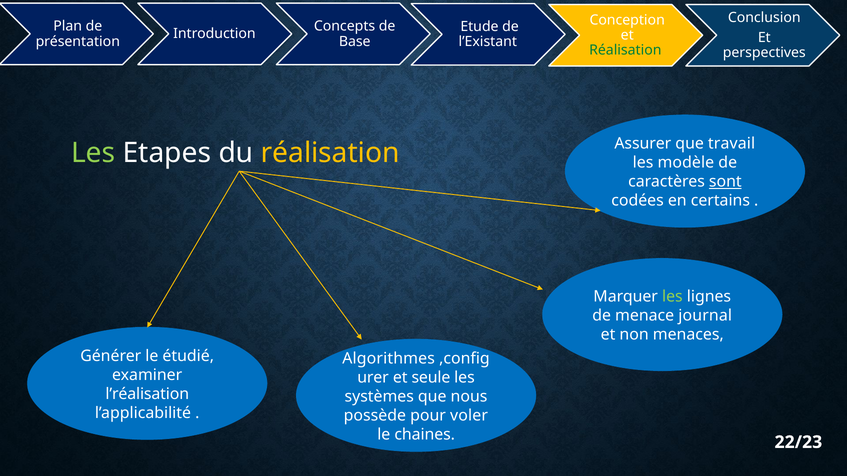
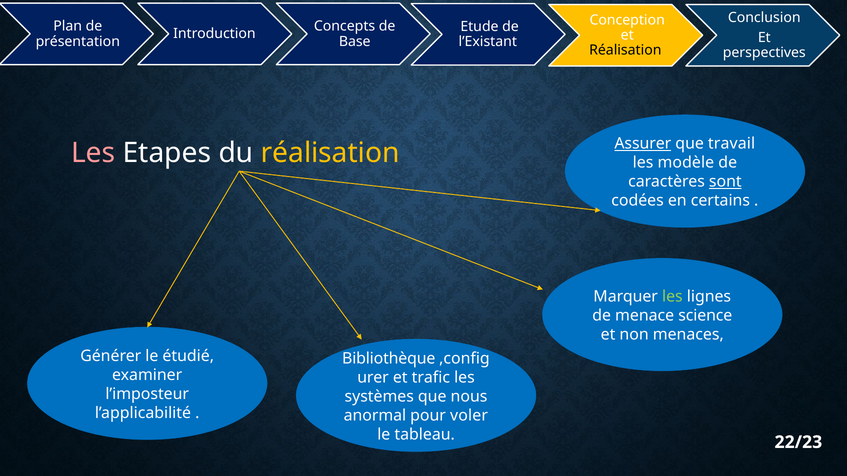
Réalisation colour: green -> black (625, 50)
Assurer underline: none -> present (643, 144)
Les colour: light green -> pink (93, 153)
journal: journal -> science (705, 316)
Algorithmes: Algorithmes -> Bibliothèque (389, 359)
seule: seule -> trafic (431, 378)
l’réalisation: l’réalisation -> l’imposteur (147, 394)
possède: possède -> anormal (375, 416)
chaines: chaines -> tableau (425, 435)
